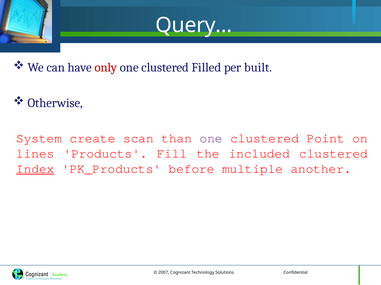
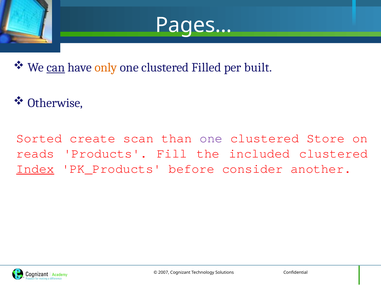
Query…: Query… -> Pages… (194, 25)
can underline: none -> present (56, 68)
only colour: red -> orange (106, 68)
System: System -> Sorted (39, 139)
Point: Point -> Store (326, 139)
lines: lines -> reads (35, 154)
multiple: multiple -> consider (253, 169)
